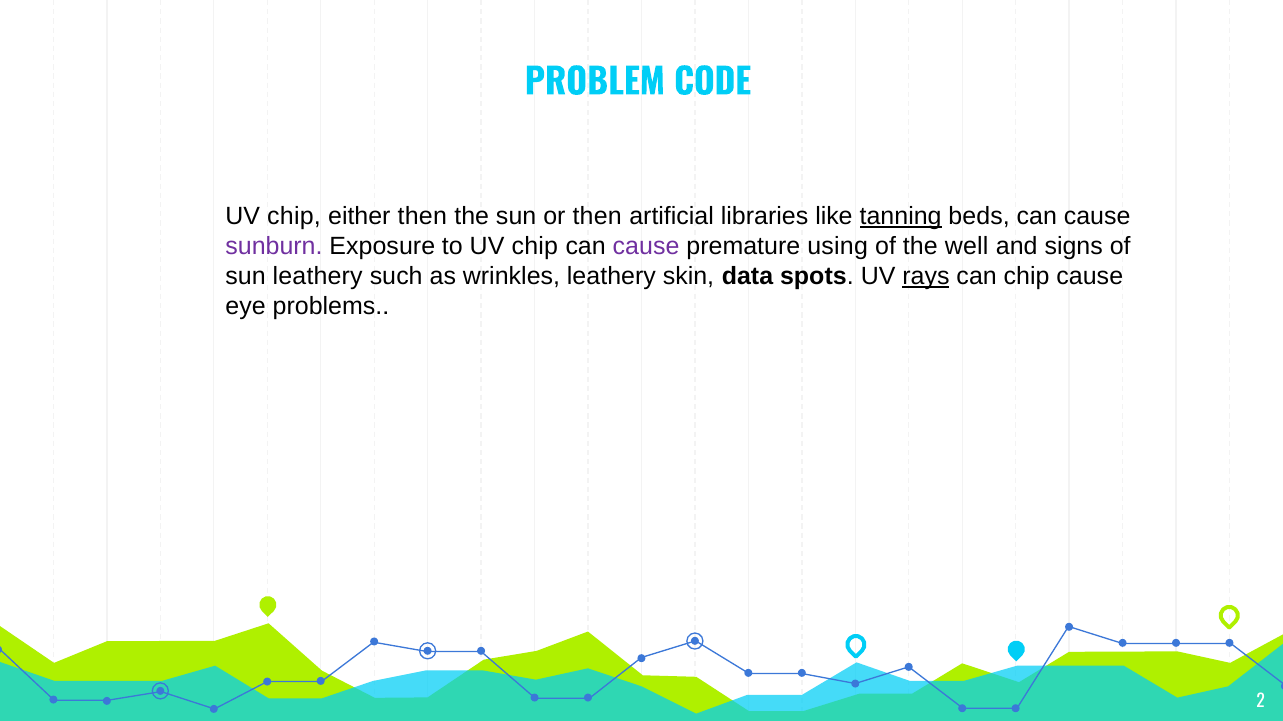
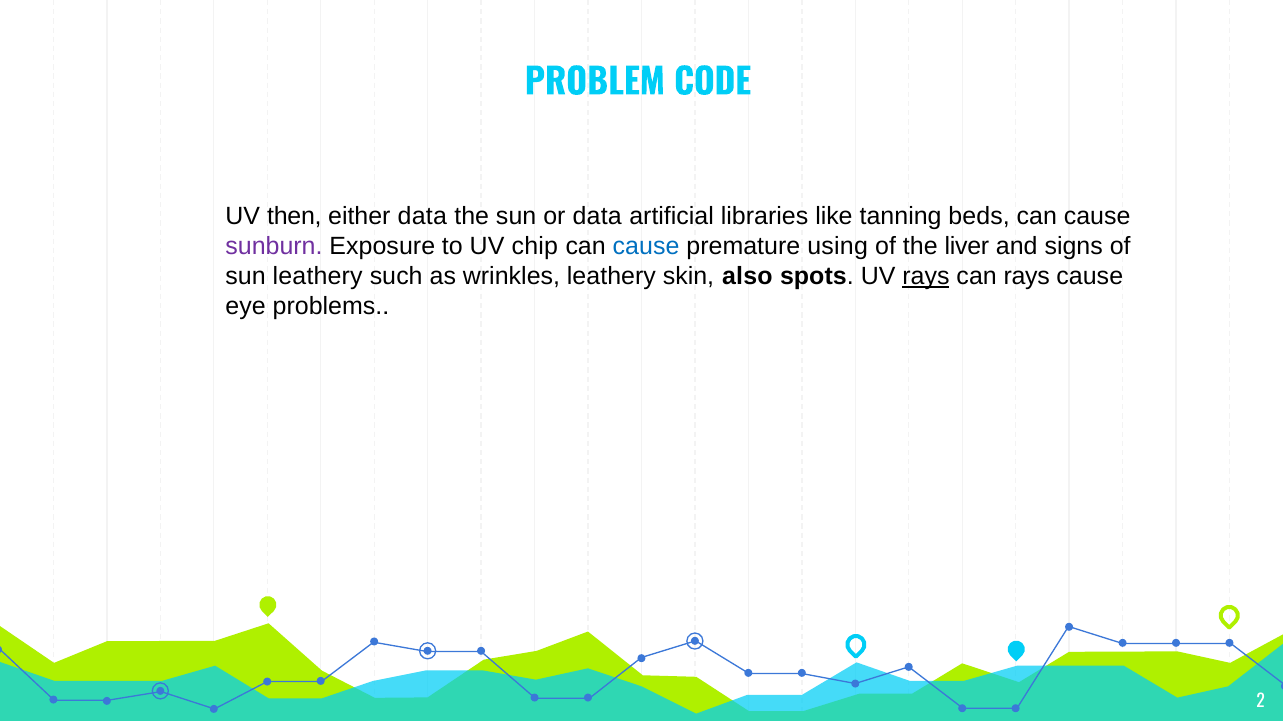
chip: chip -> then (294, 217)
either then: then -> data (422, 217)
or then: then -> data (597, 217)
tanning underline: present -> none (901, 217)
cause colour: purple -> blue (646, 246)
well: well -> liver (967, 246)
data: data -> also (747, 276)
can chip: chip -> rays (1027, 276)
